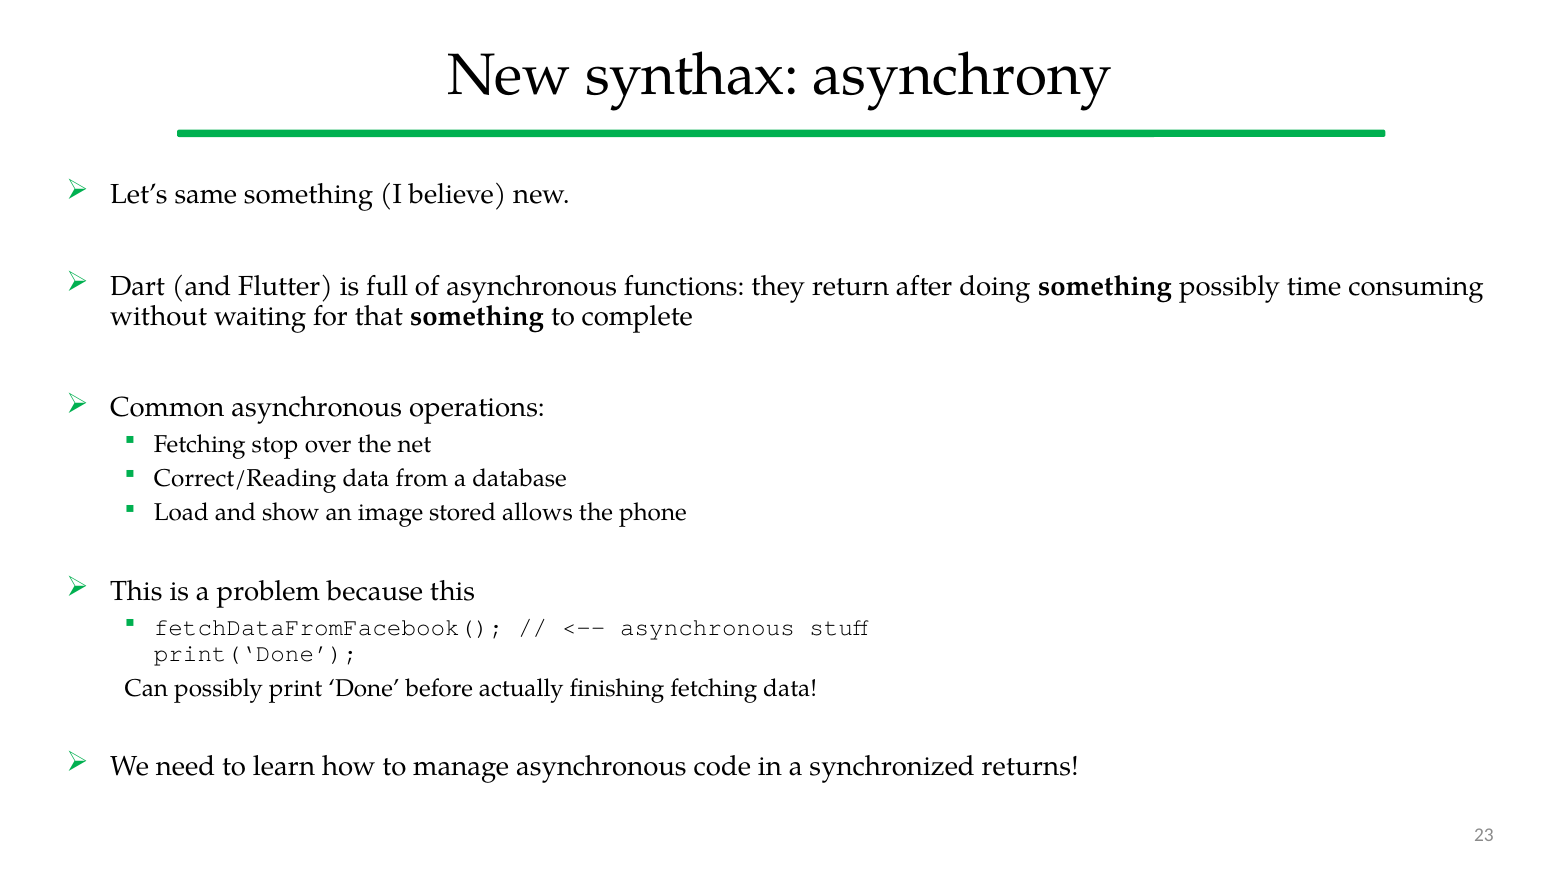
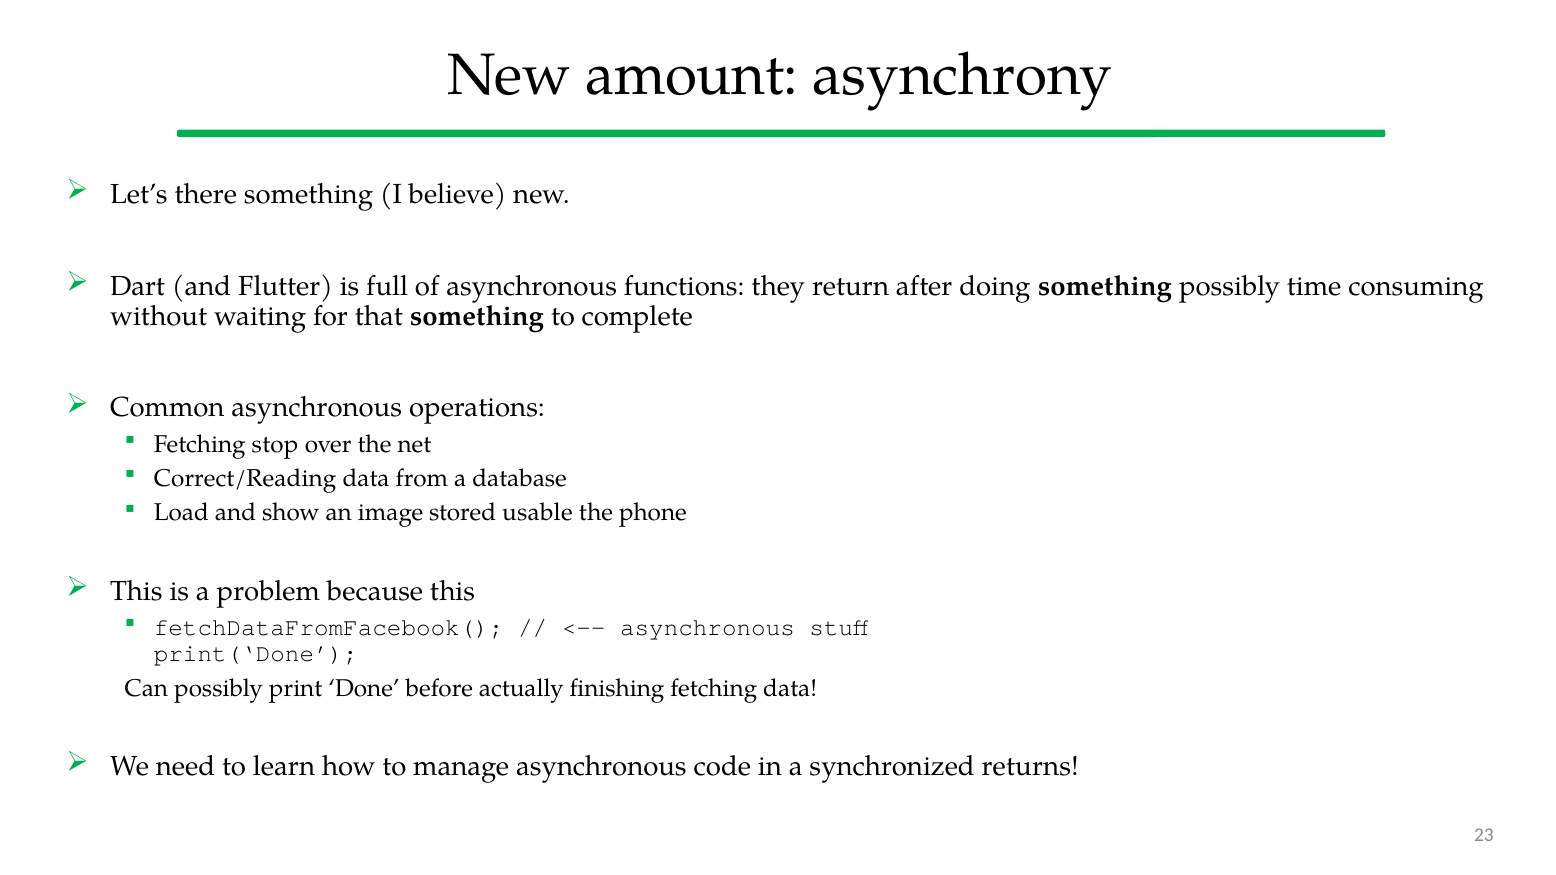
synthax: synthax -> amount (692, 75)
same: same -> there (206, 194)
allows: allows -> usable (537, 513)
